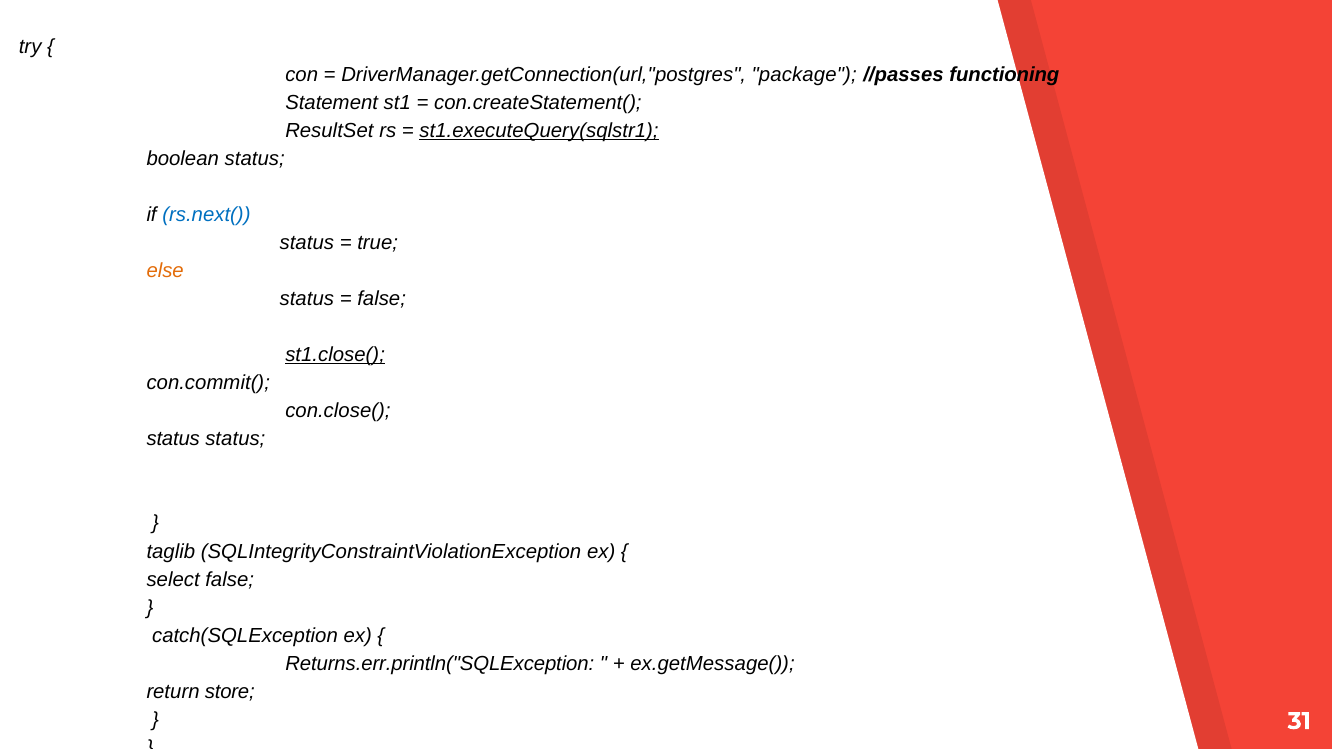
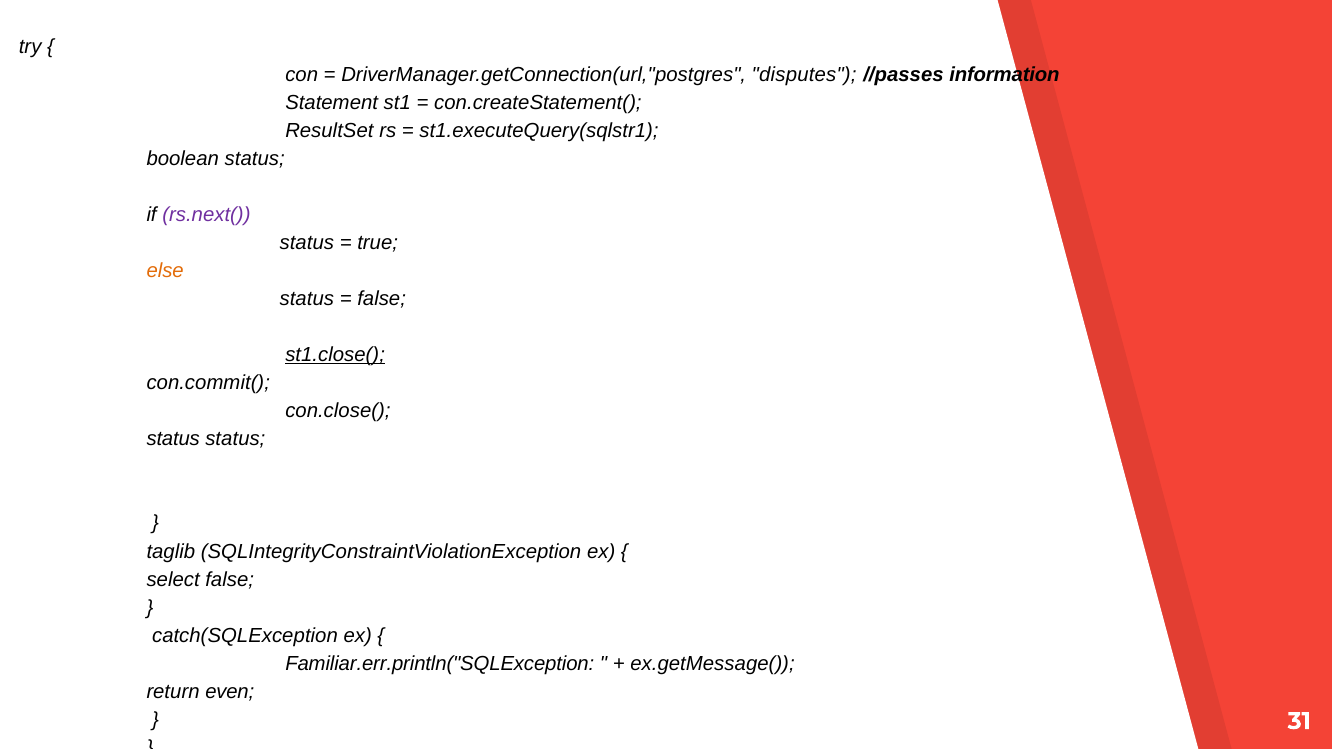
package: package -> disputes (804, 75)
functioning: functioning -> information (1004, 75)
st1.executeQuery(sqlstr1 underline: present -> none (539, 131)
rs.next( colour: blue -> purple (206, 215)
Returns.err.println("SQLException: Returns.err.println("SQLException -> Familiar.err.println("SQLException (440, 664)
store: store -> even (230, 692)
